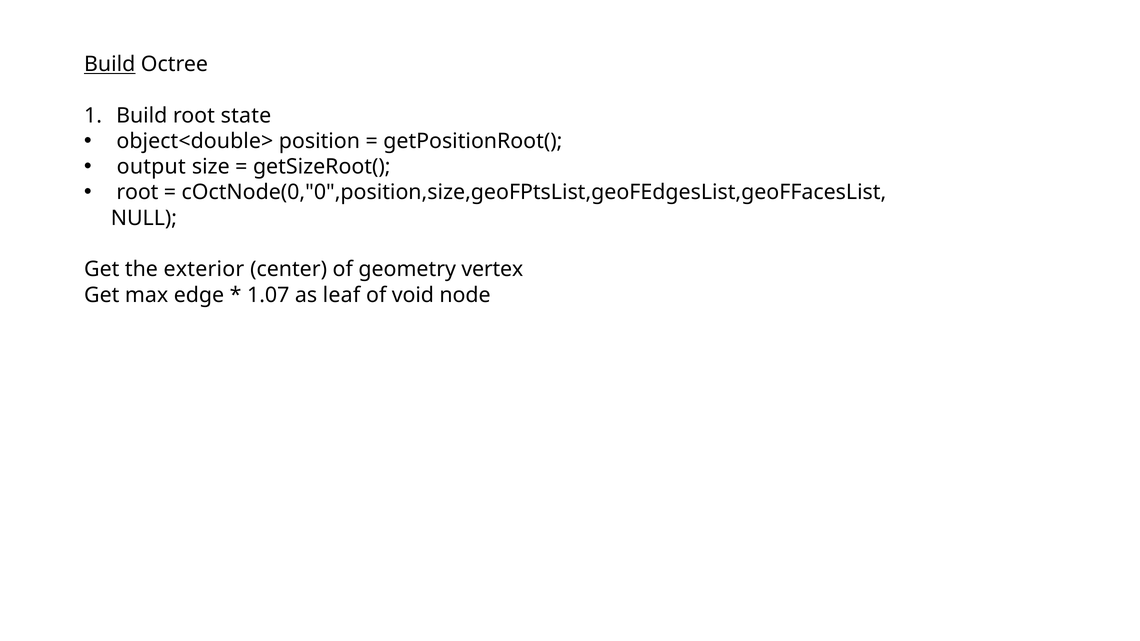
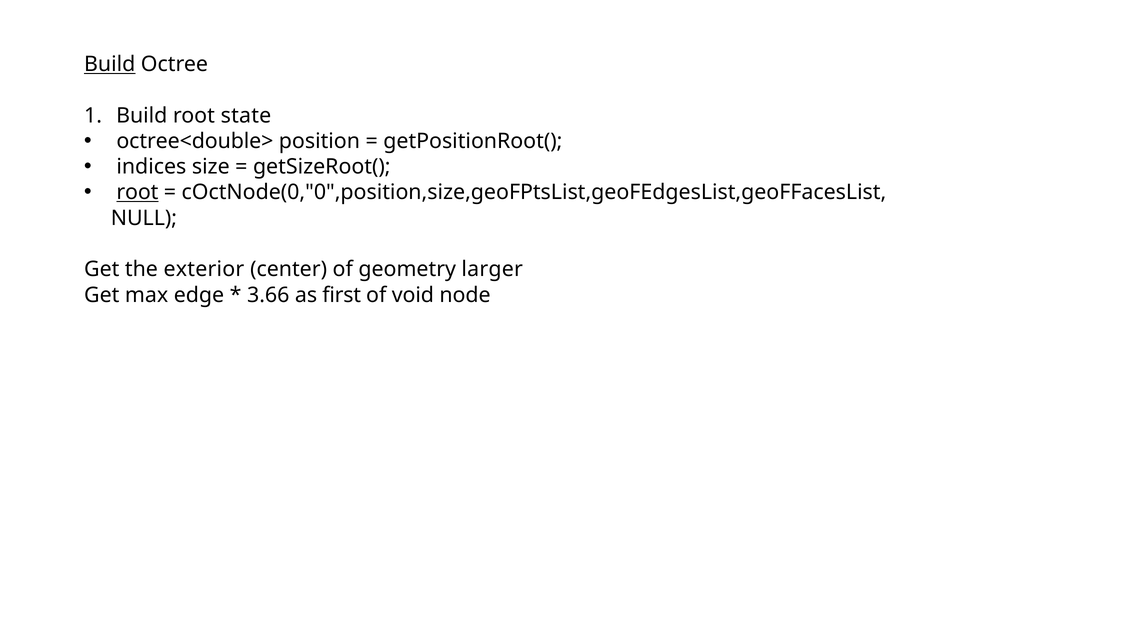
object<double>: object<double> -> octree<double> (195, 141)
output: output -> indices (151, 167)
root underline: none -> present (137, 192)
vertex: vertex -> larger (492, 269)
1.07: 1.07 -> 3.66 (268, 295)
leaf: leaf -> first (342, 295)
